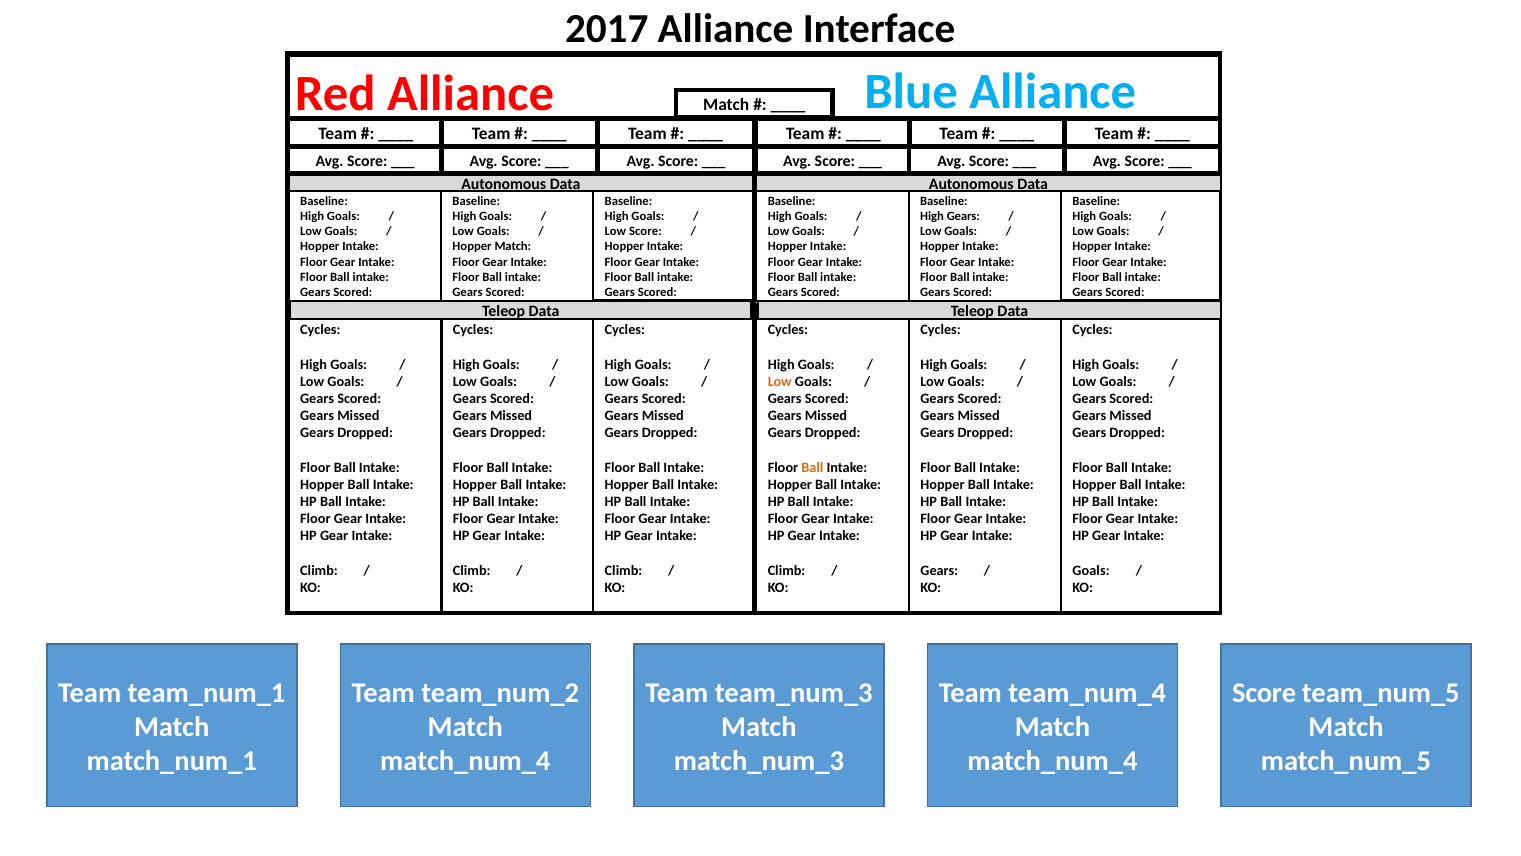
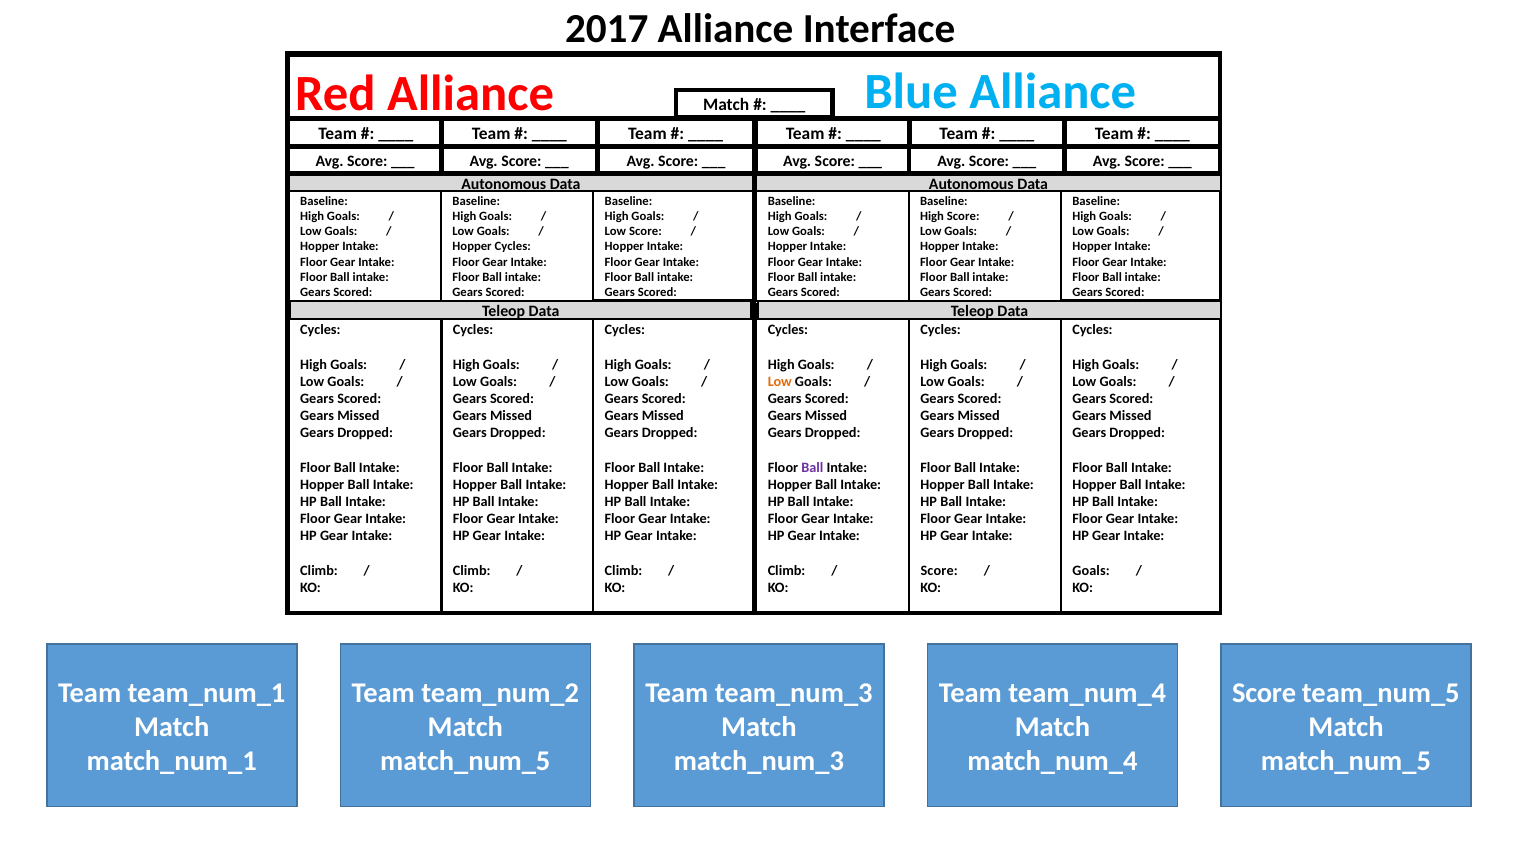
High Gears: Gears -> Score (963, 216)
Hopper Match: Match -> Cycles (513, 247)
Ball colour: orange -> purple (812, 467)
Gears: Gears -> Score (939, 570)
match_num_4: match_num_4 -> match_num_5 (465, 761)
